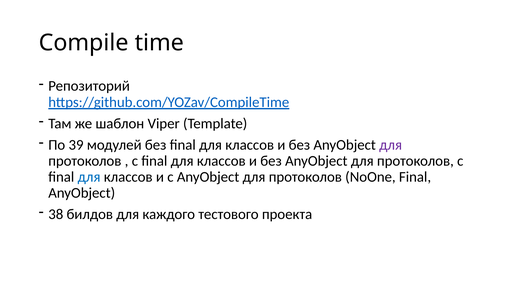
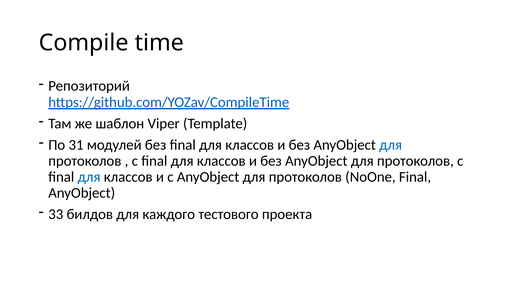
39: 39 -> 31 (76, 145)
для colour: purple -> blue (391, 145)
38: 38 -> 33 (56, 214)
